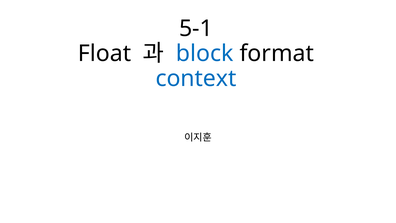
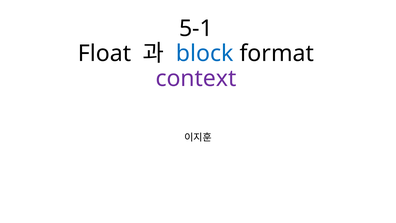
context colour: blue -> purple (196, 78)
